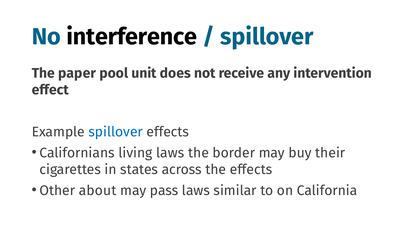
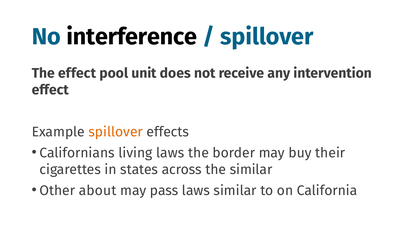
The paper: paper -> effect (77, 73)
spillover colour: blue -> orange (116, 132)
the effects: effects -> similar (251, 169)
